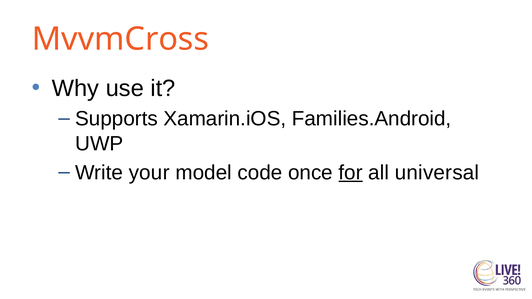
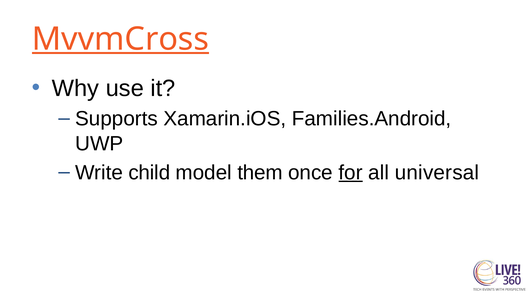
MvvmCross underline: none -> present (120, 39)
your: your -> child (149, 173)
code: code -> them (260, 173)
